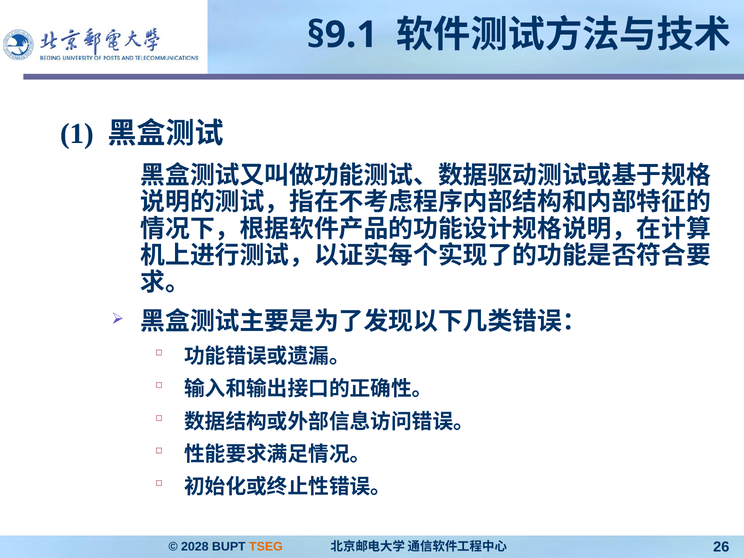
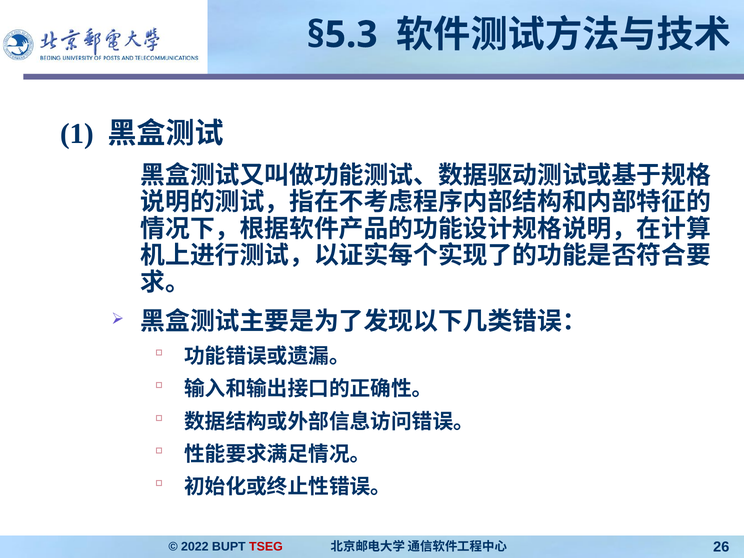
§9.1: §9.1 -> §5.3 (342, 35)
2028: 2028 -> 2022 (195, 547)
TSEG colour: orange -> red (266, 547)
